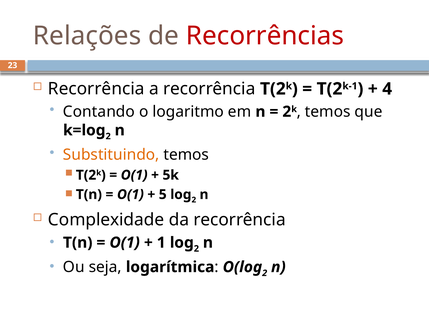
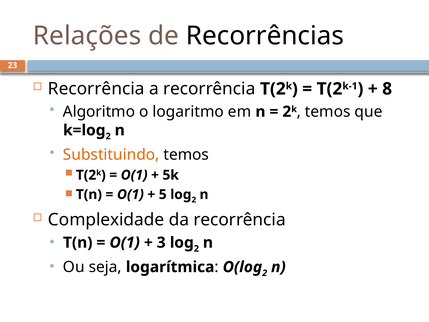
Recorrências colour: red -> black (265, 36)
4: 4 -> 8 (387, 89)
Contando: Contando -> Algoritmo (99, 112)
1: 1 -> 3 (161, 242)
